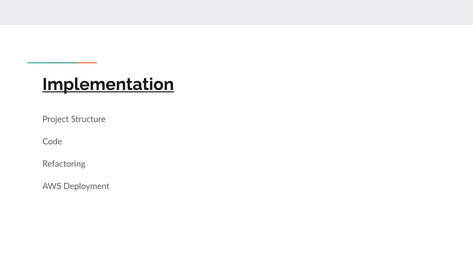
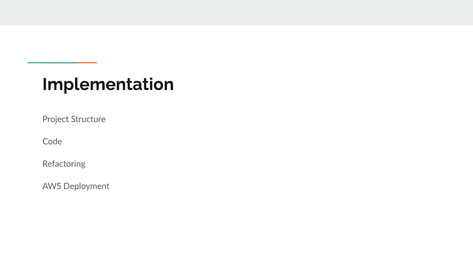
Implementation underline: present -> none (108, 84)
